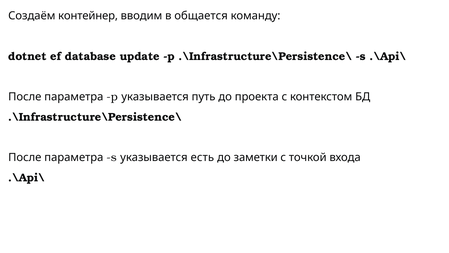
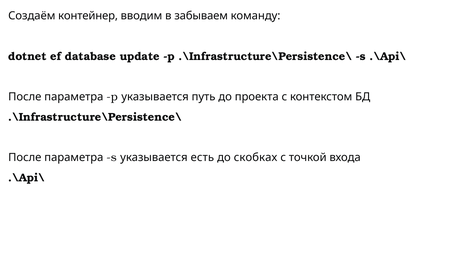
общается: общается -> забываем (201, 16)
заметки: заметки -> скобках (256, 157)
